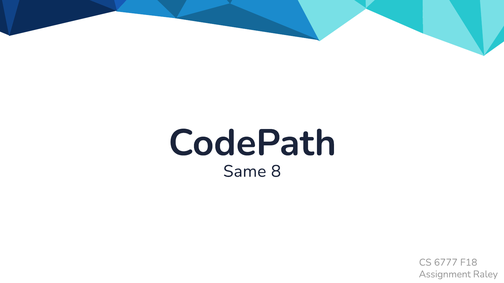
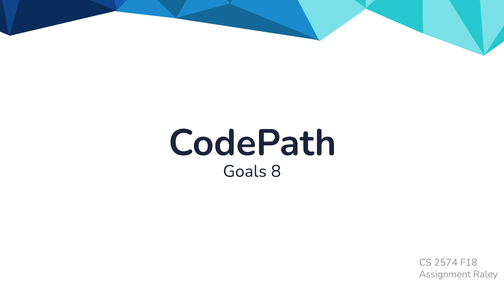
Same: Same -> Goals (245, 172)
6777: 6777 -> 2574 (446, 263)
